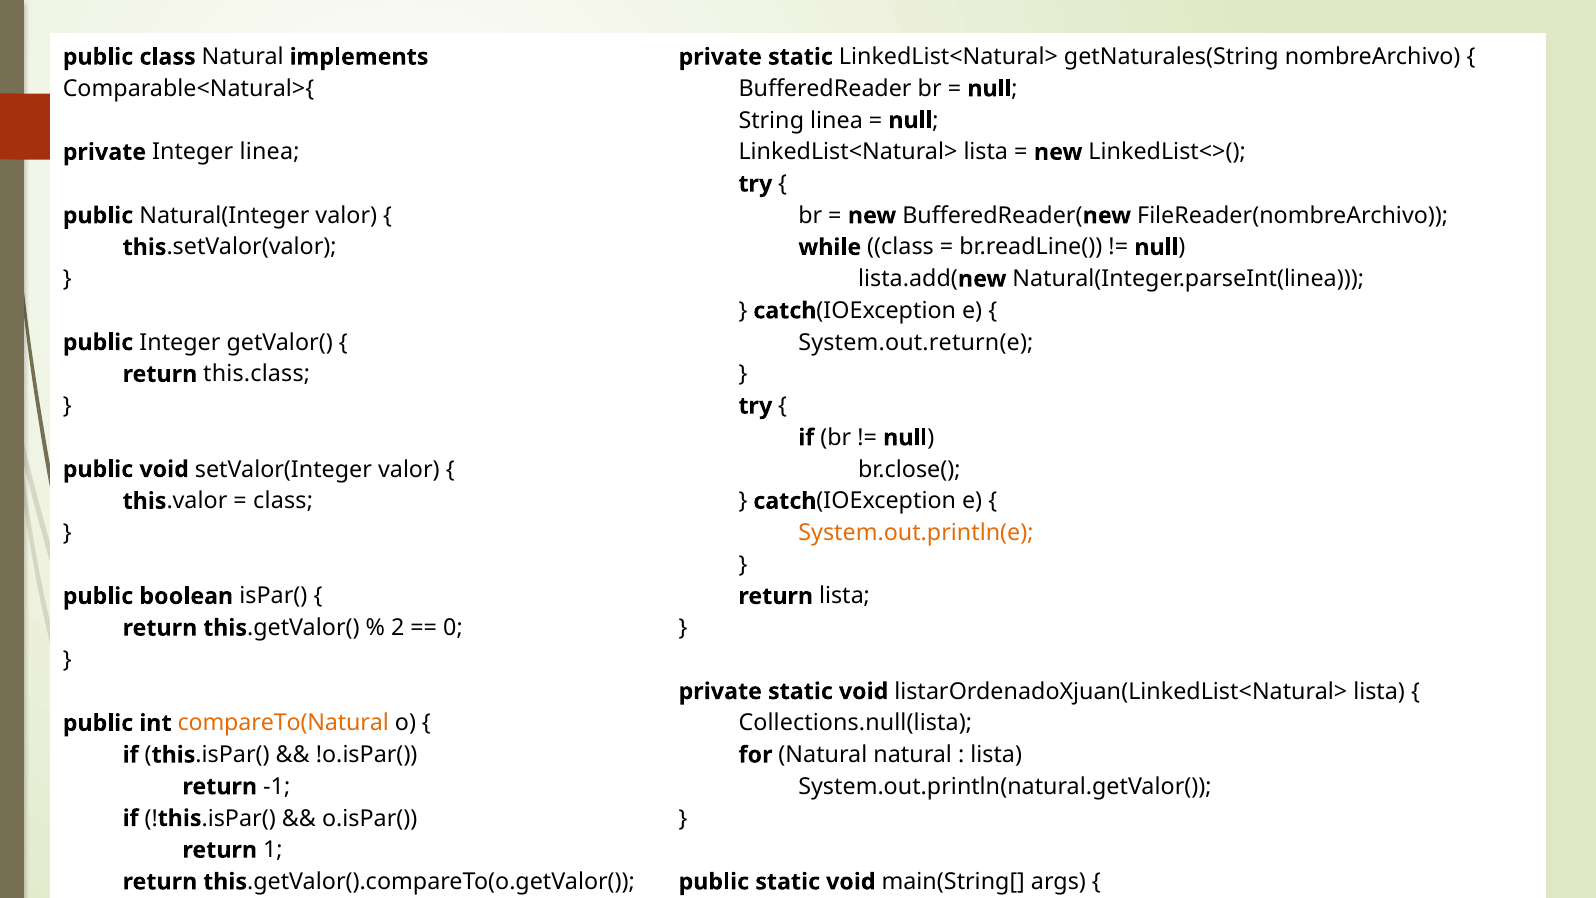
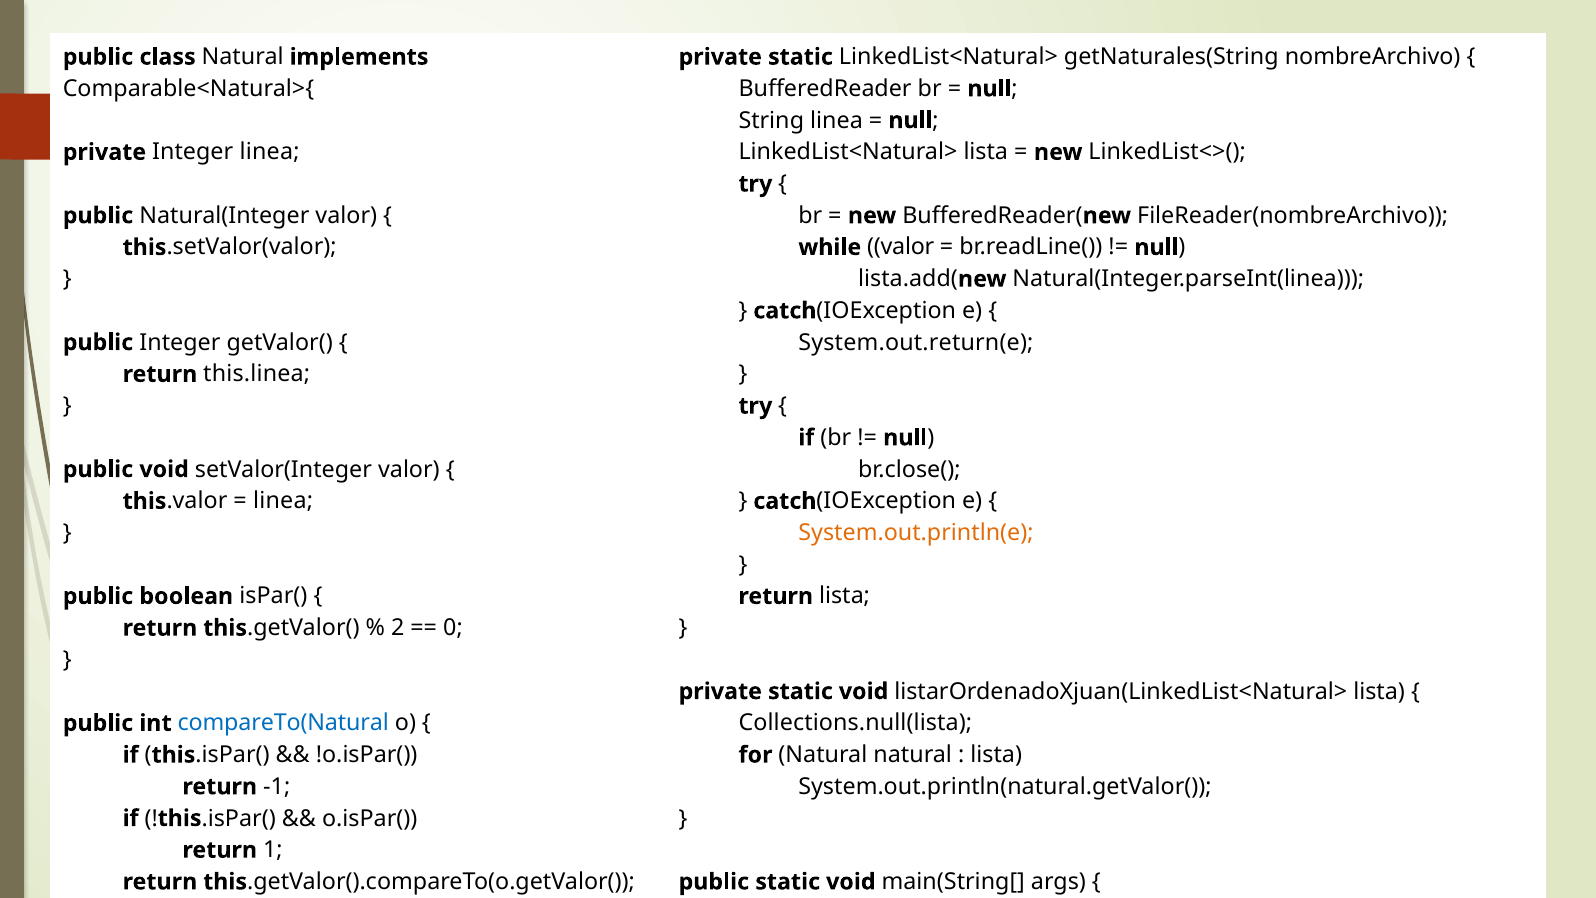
while class: class -> valor (901, 247)
this.class: this.class -> this.linea (257, 374)
class: class -> linea (283, 501)
compareTo(Natural colour: orange -> blue (283, 723)
